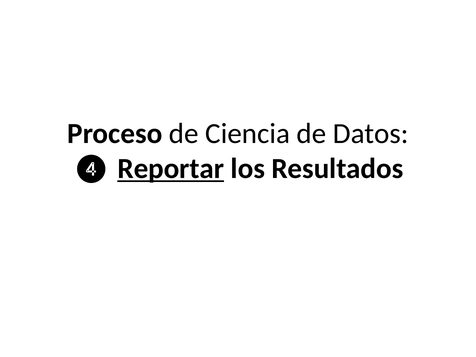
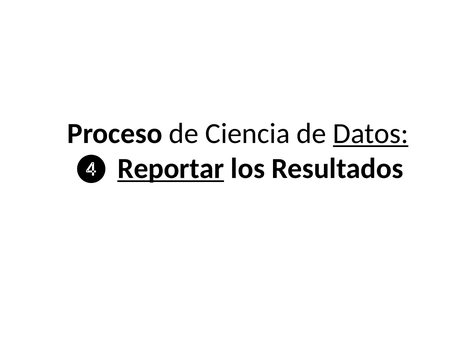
Datos underline: none -> present (371, 134)
